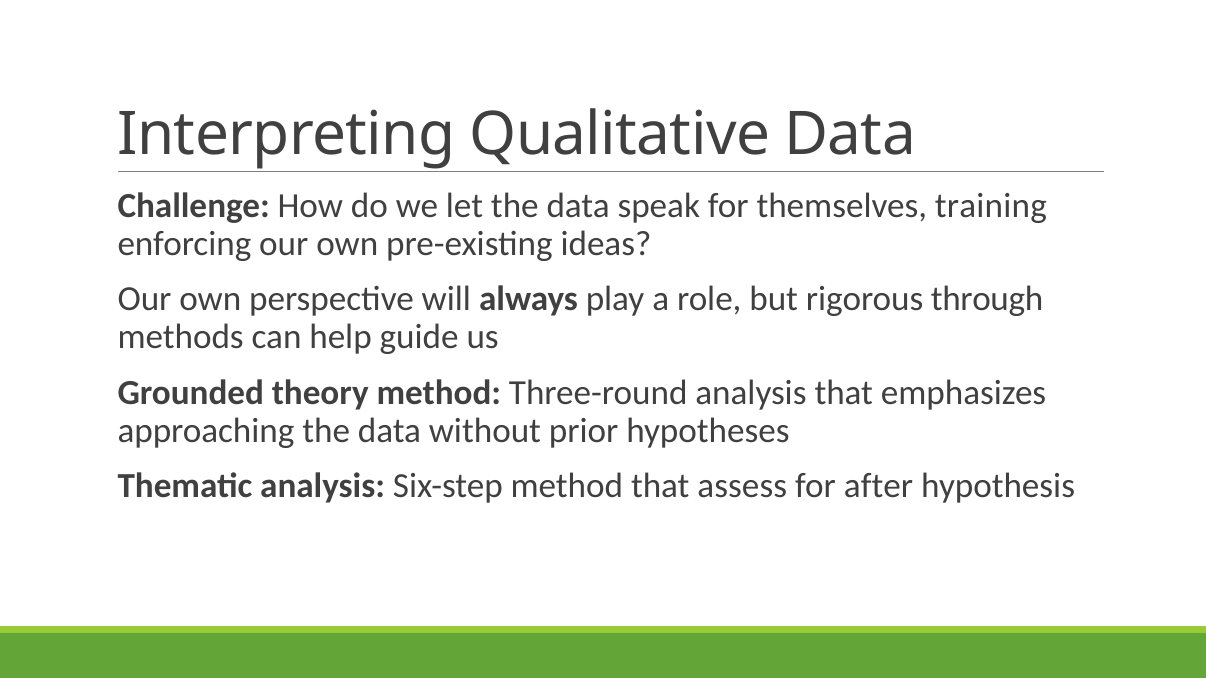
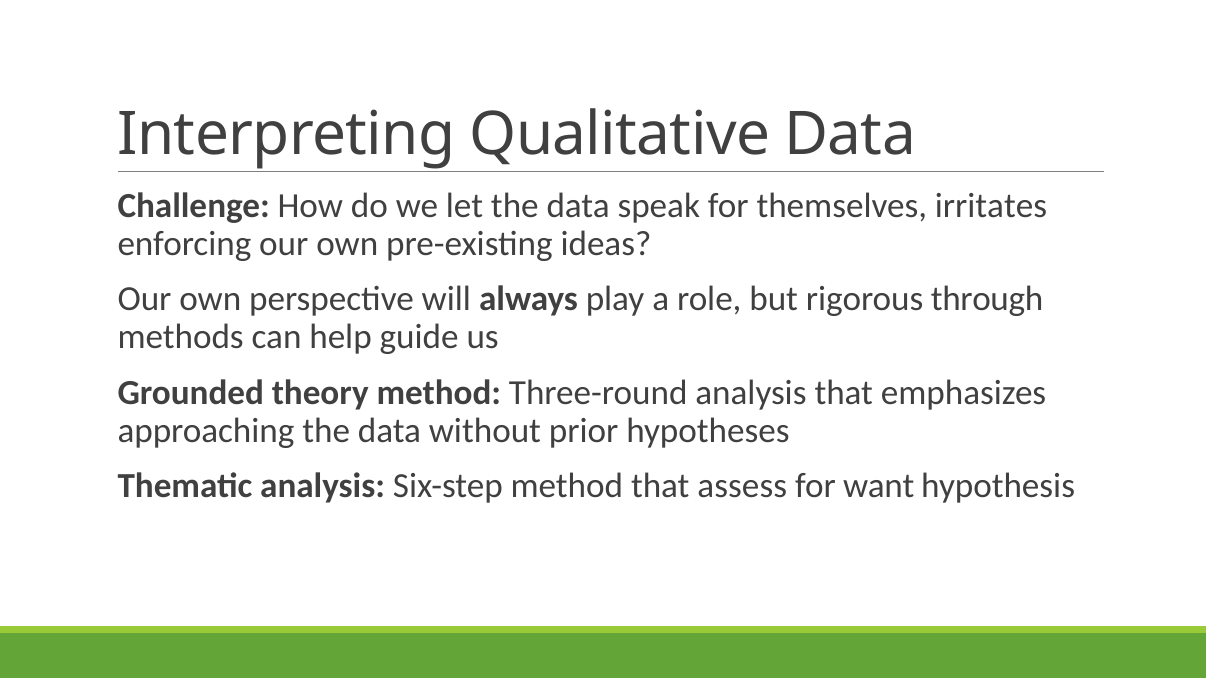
training: training -> irritates (991, 206)
after: after -> want (879, 487)
